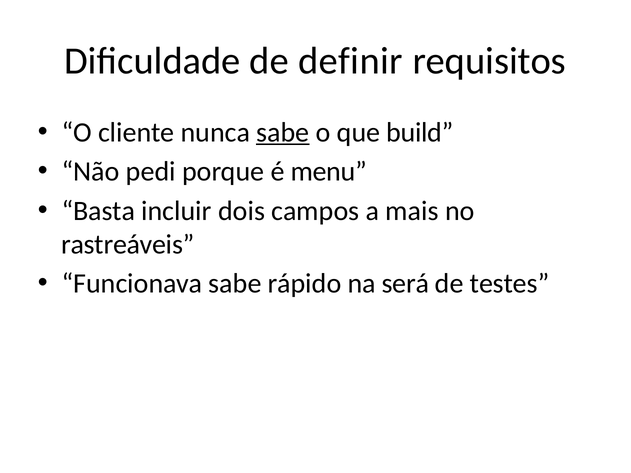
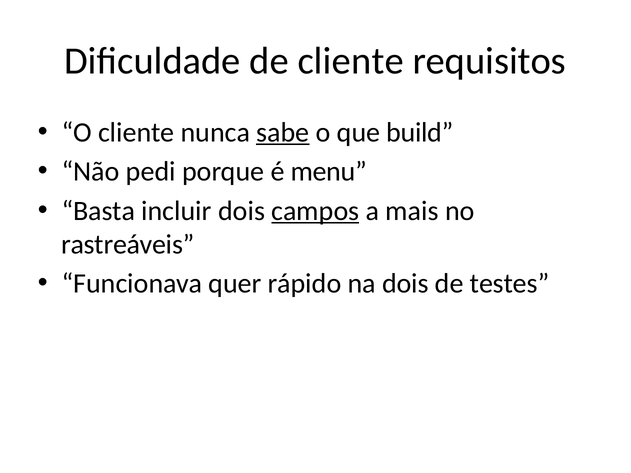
de definir: definir -> cliente (351, 61)
campos underline: none -> present (315, 211)
Funcionava sabe: sabe -> quer (235, 284)
na será: será -> dois (405, 284)
